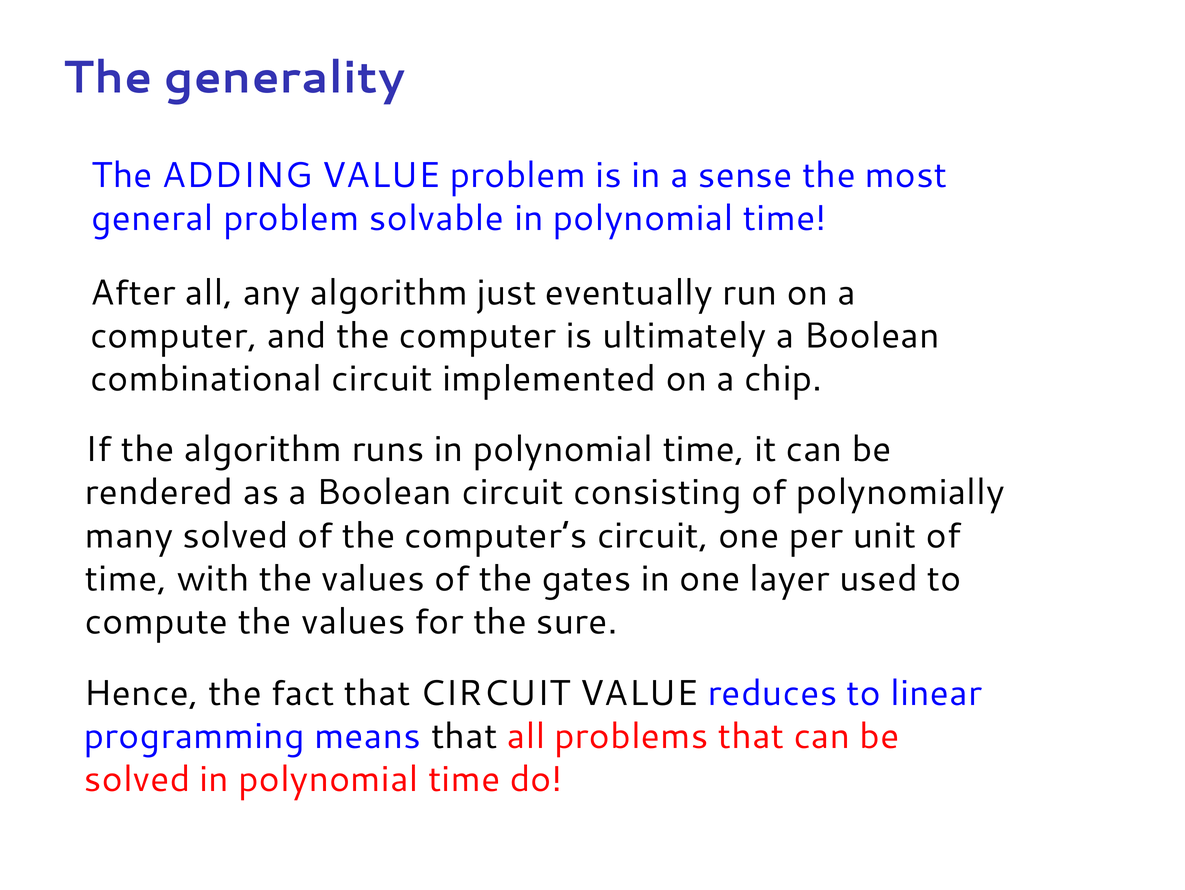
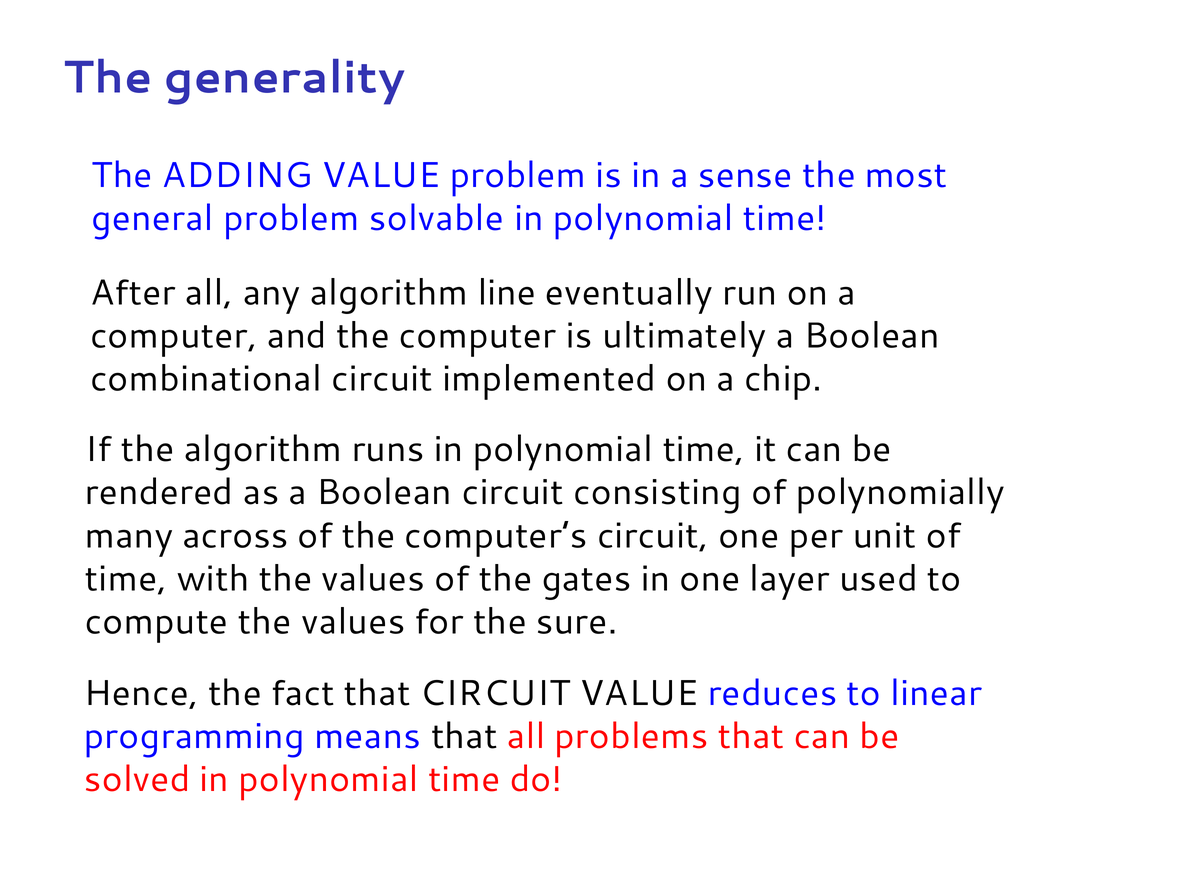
just: just -> line (507, 293)
many solved: solved -> across (236, 535)
